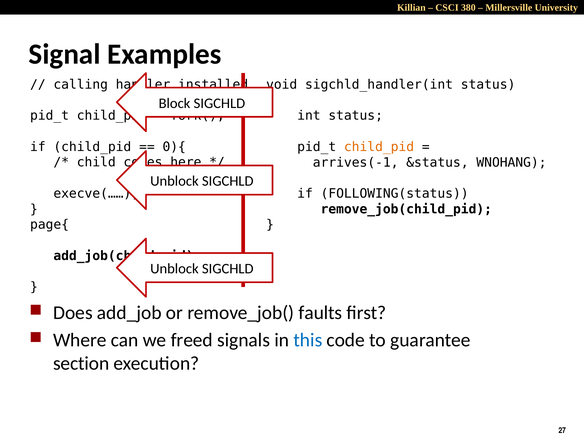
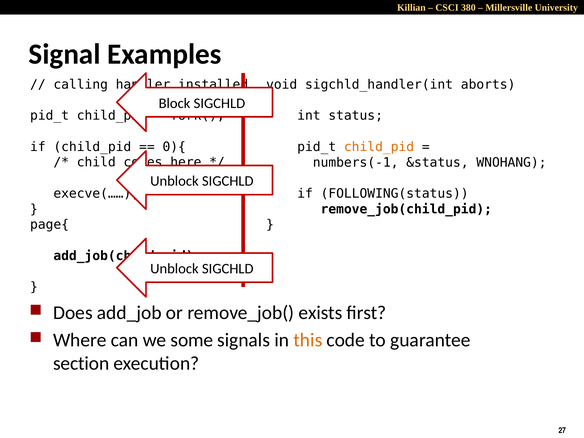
sigchld_handler(int status: status -> aborts (488, 85)
arrives(-1: arrives(-1 -> numbers(-1 (356, 162)
faults: faults -> exists (320, 313)
freed: freed -> some (192, 340)
this colour: blue -> orange (308, 340)
